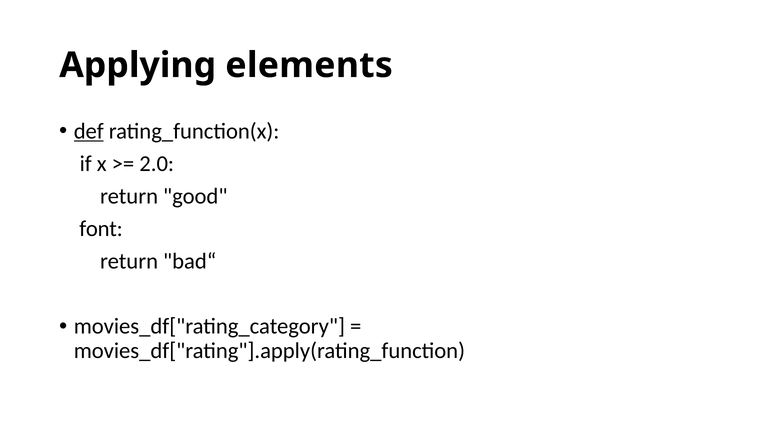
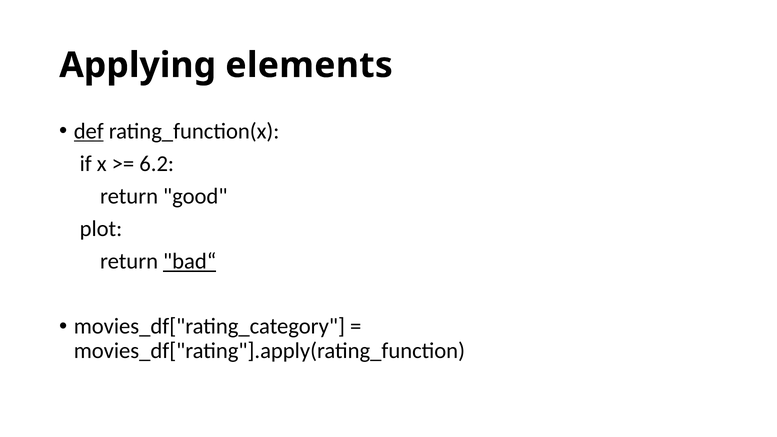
2.0: 2.0 -> 6.2 (157, 164)
font: font -> plot (101, 229)
bad“ underline: none -> present (190, 261)
